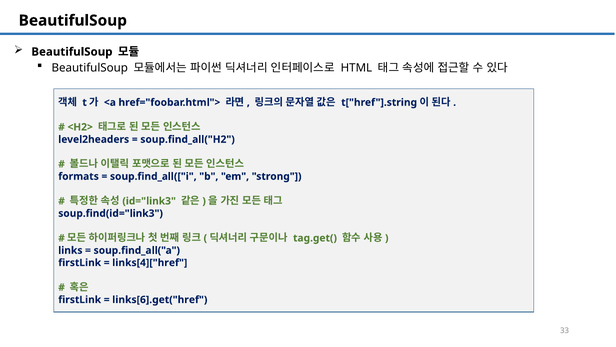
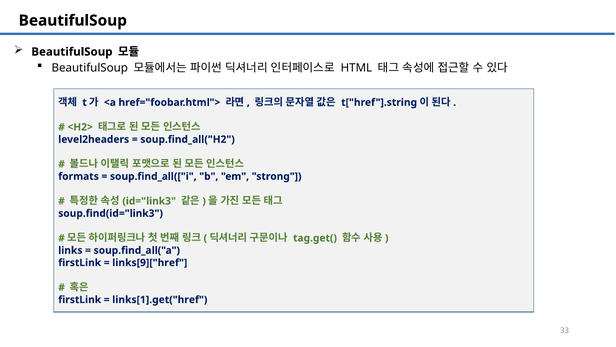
links[4]["href: links[4]["href -> links[9]["href (150, 262)
links[6].get("href: links[6].get("href -> links[1].get("href (160, 299)
